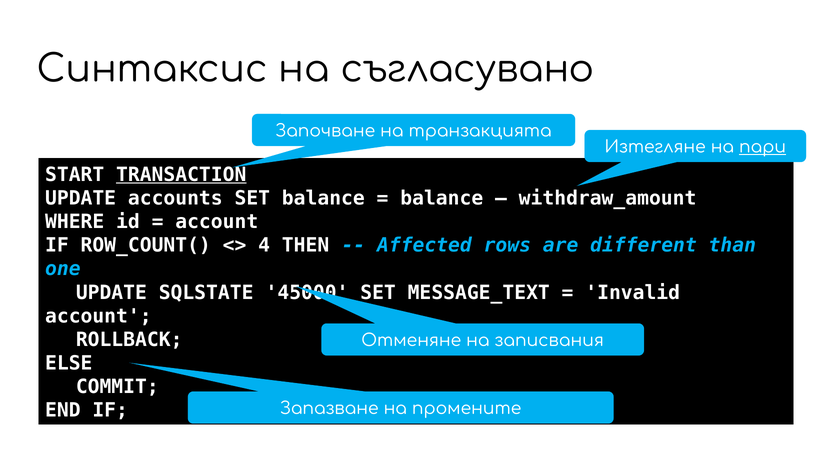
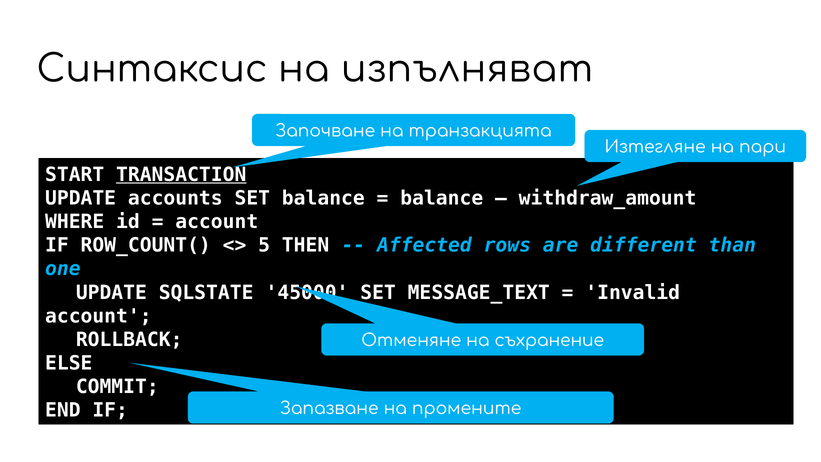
съгласувано: съгласувано -> изпълняват (467, 69)
пари underline: present -> none (763, 147)
4: 4 -> 5 (264, 245)
записвания: записвания -> съхранение (549, 341)
